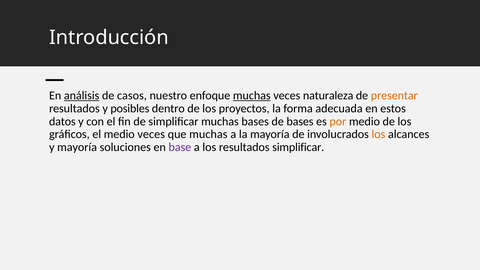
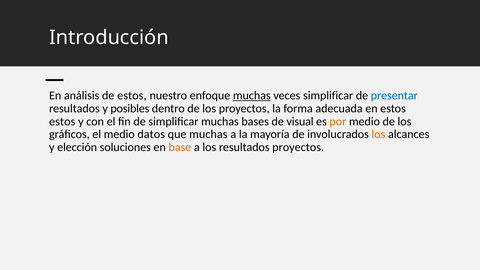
análisis underline: present -> none (82, 96)
de casos: casos -> estos (132, 96)
veces naturaleza: naturaleza -> simplificar (328, 96)
presentar colour: orange -> blue (394, 96)
datos: datos -> estos (62, 121)
de bases: bases -> visual (300, 121)
medio veces: veces -> datos (151, 134)
y mayoría: mayoría -> elección (77, 147)
base colour: purple -> orange (180, 147)
resultados simplificar: simplificar -> proyectos (298, 147)
